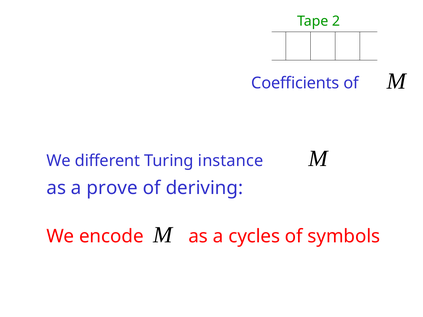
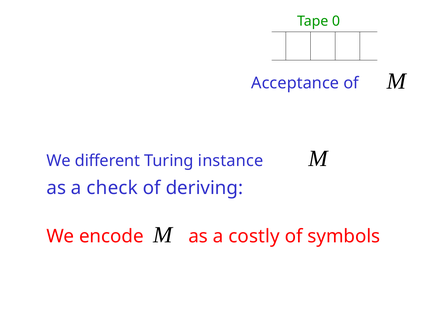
2: 2 -> 0 (336, 21)
Coefficients: Coefficients -> Acceptance (295, 83)
prove: prove -> check (112, 188)
cycles: cycles -> costly (254, 236)
